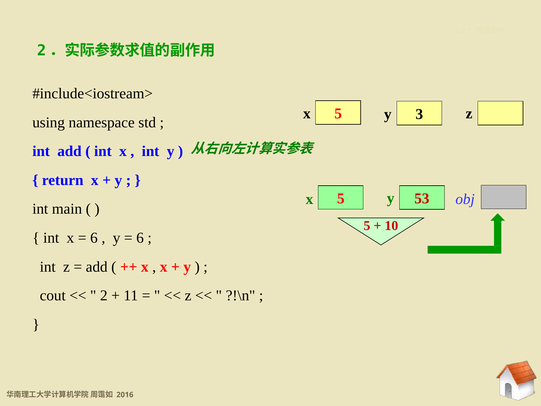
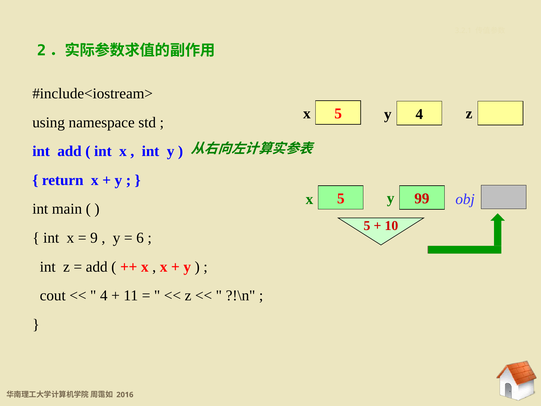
5 3: 3 -> 4 (419, 114)
53: 53 -> 99 (422, 198)
6: 6 -> 9 (94, 238)
2: 2 -> 4 (104, 295)
